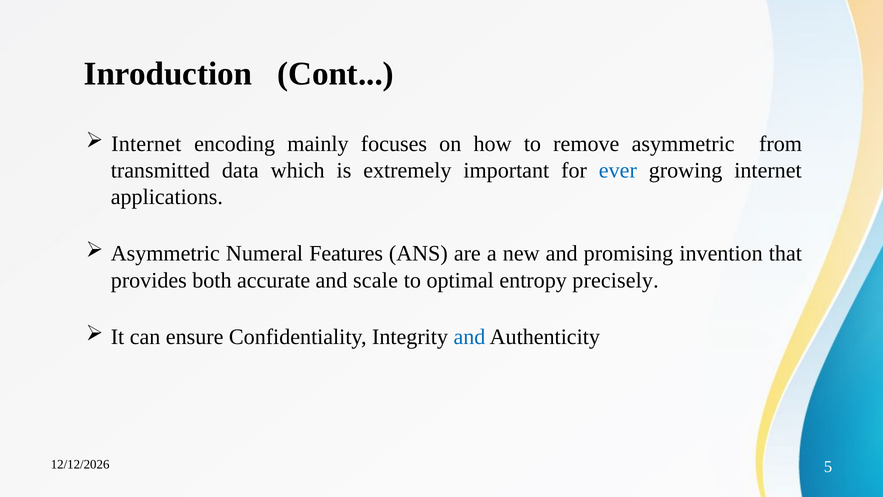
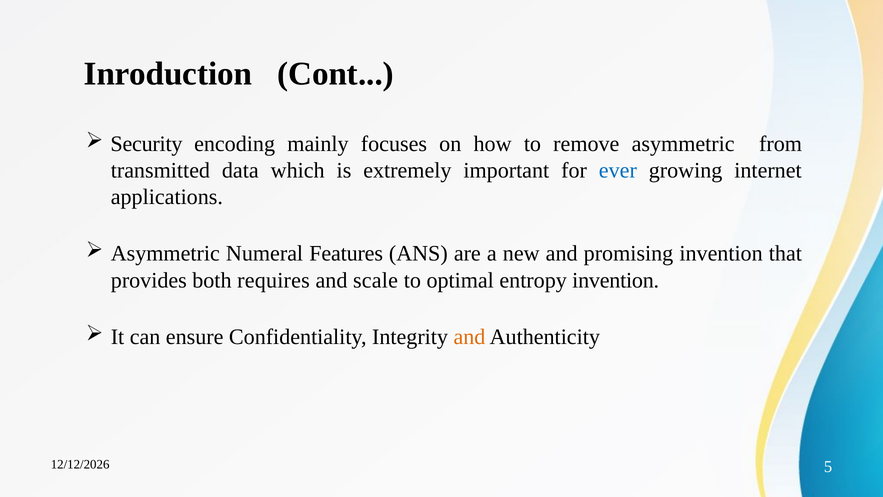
Internet: Internet -> Security (146, 144)
accurate: accurate -> requires (273, 280)
entropy precisely: precisely -> invention (616, 280)
and colour: blue -> orange (469, 337)
